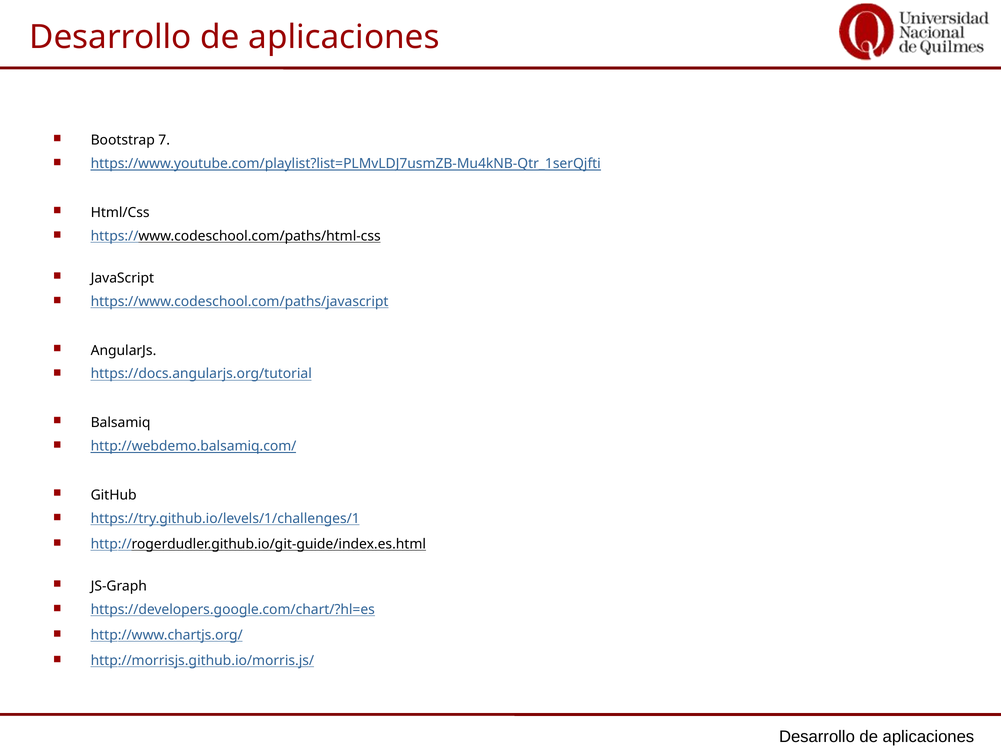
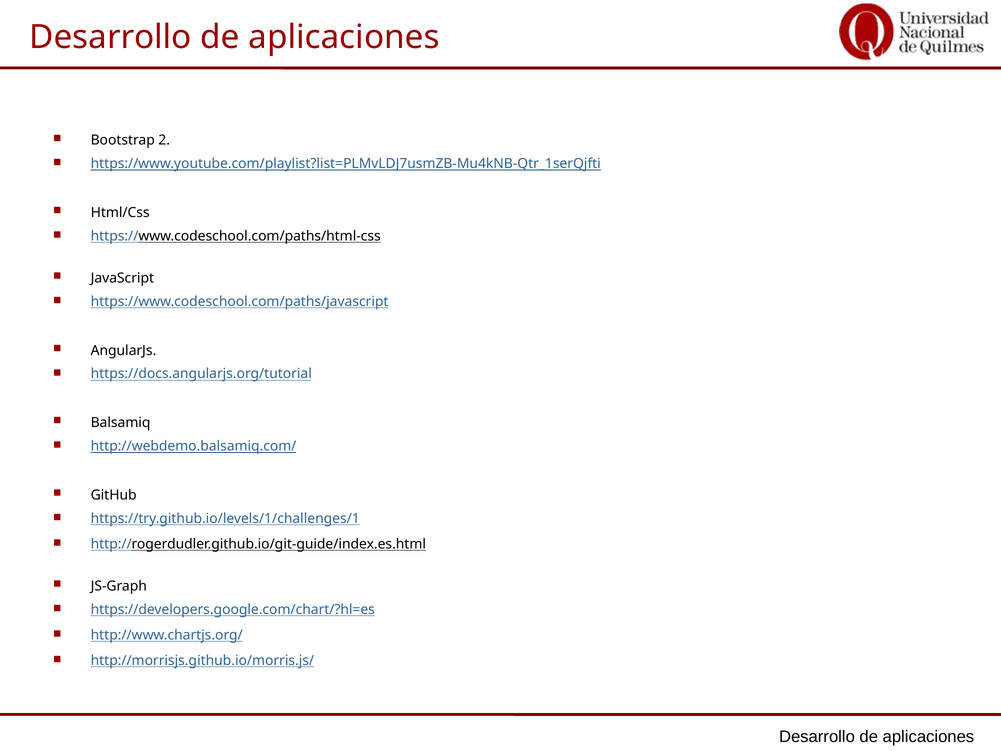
7: 7 -> 2 (164, 140)
